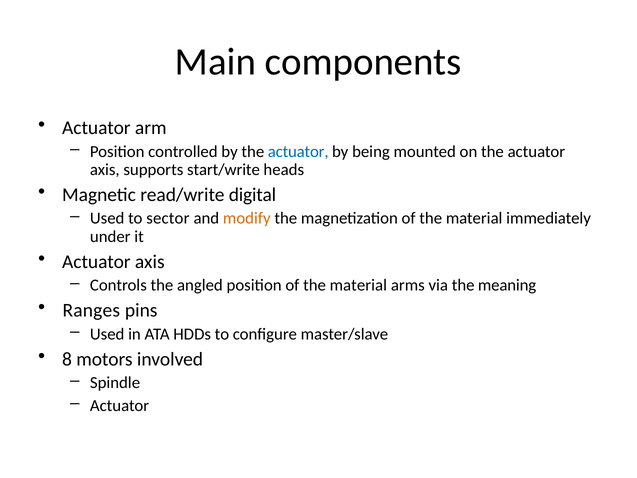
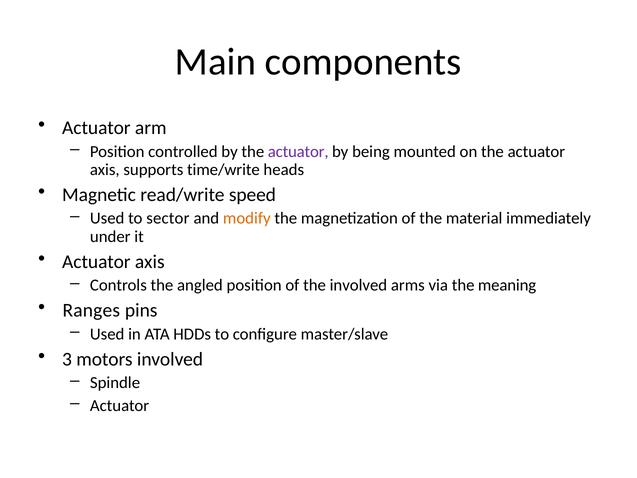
actuator colour: blue -> purple (298, 151)
start/write: start/write -> time/write (223, 170)
digital: digital -> speed (252, 195)
position of the material: material -> involved (358, 285)
8: 8 -> 3 (67, 359)
